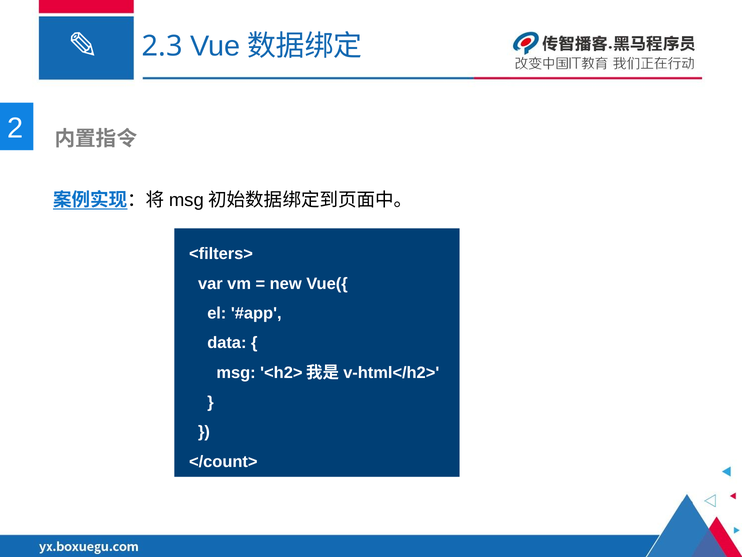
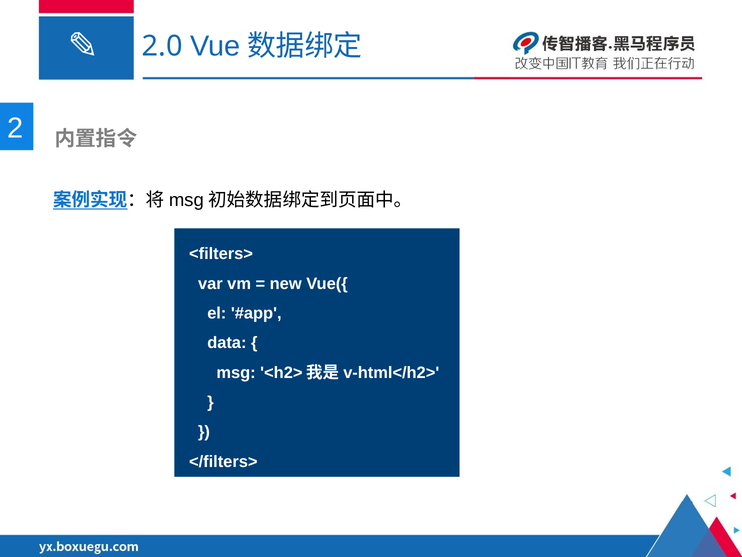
2.3: 2.3 -> 2.0 (162, 46)
</count>: </count> -> </filters> (223, 461)
